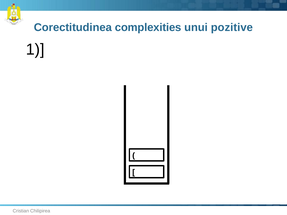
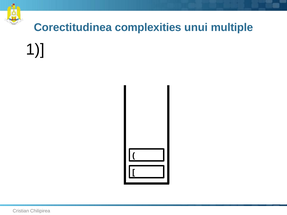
pozitive: pozitive -> multiple (232, 27)
